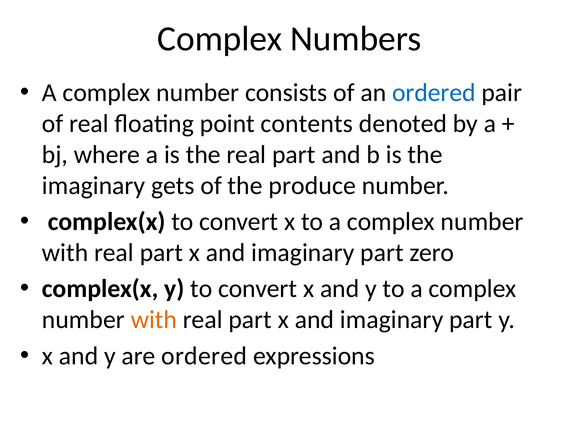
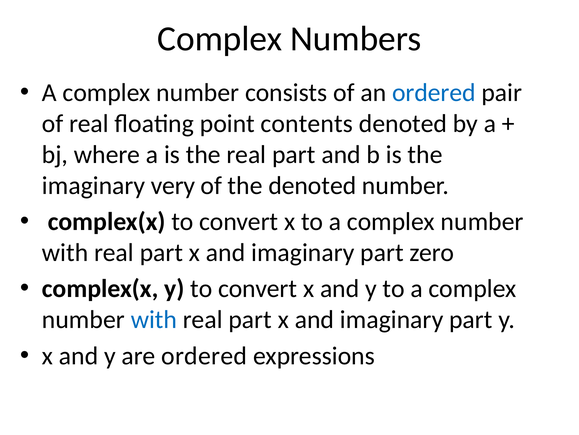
gets: gets -> very (173, 185)
the produce: produce -> denoted (312, 185)
with colour: orange -> blue (154, 319)
